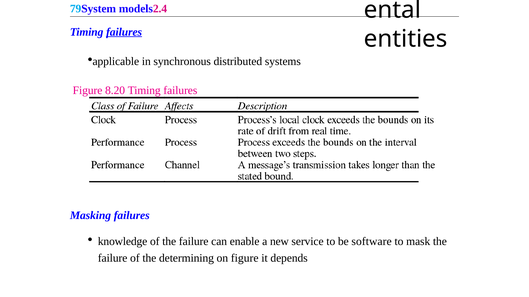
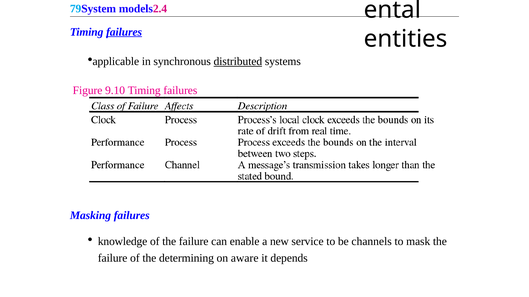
distributed underline: none -> present (238, 62)
8.20: 8.20 -> 9.10 (115, 90)
software: software -> channels (372, 242)
on figure: figure -> aware (245, 258)
